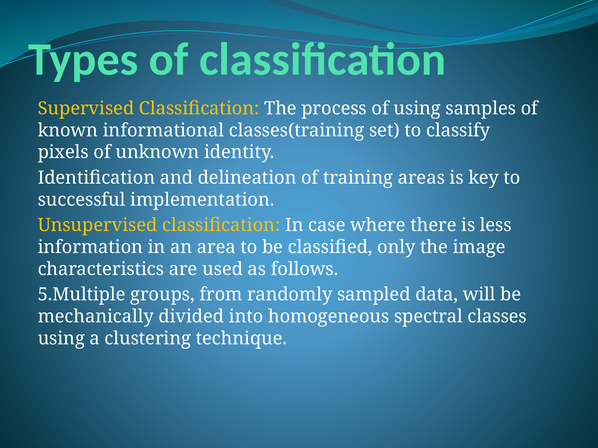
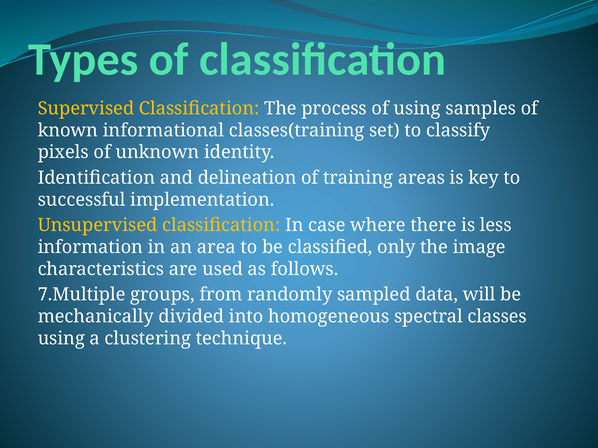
5.Multiple: 5.Multiple -> 7.Multiple (82, 295)
